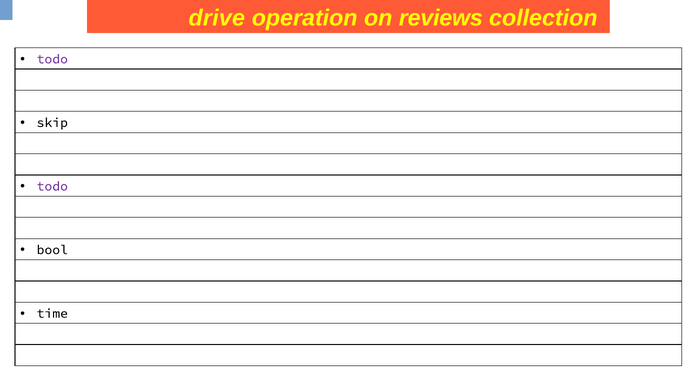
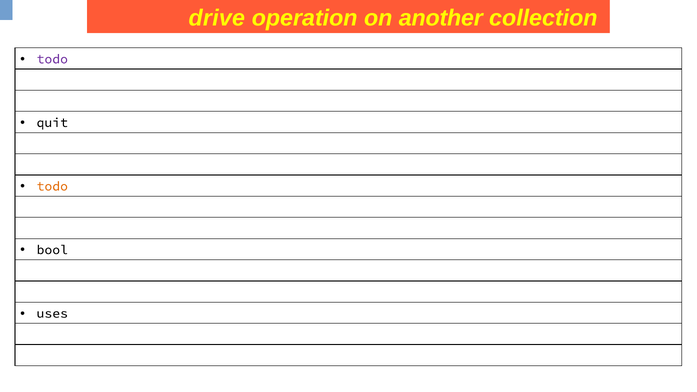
reviews: reviews -> another (441, 18)
skip: skip -> quit (52, 123)
todo colour: purple -> orange (52, 186)
time: time -> uses (52, 313)
